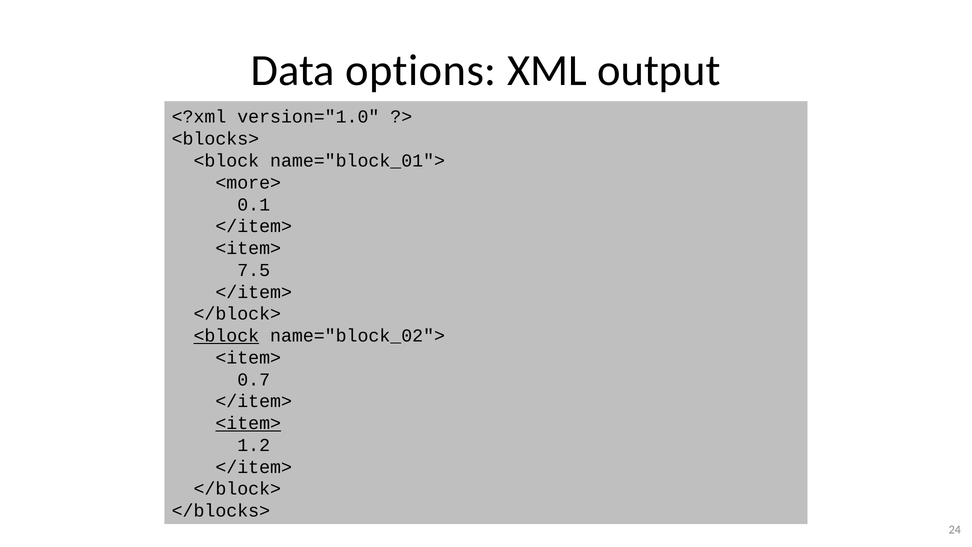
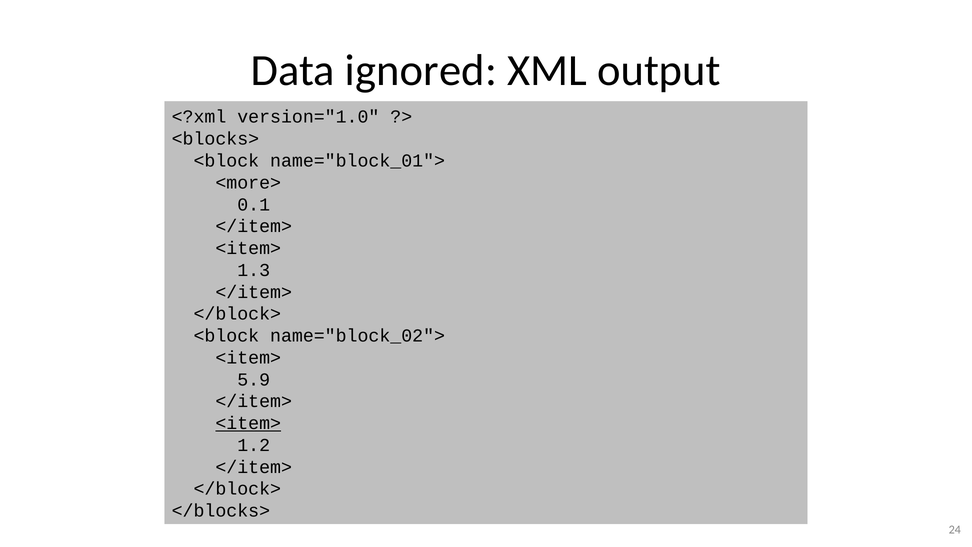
options: options -> ignored (421, 71)
7.5: 7.5 -> 1.3 (254, 270)
<block underline: present -> none (226, 336)
0.7: 0.7 -> 5.9 (254, 379)
